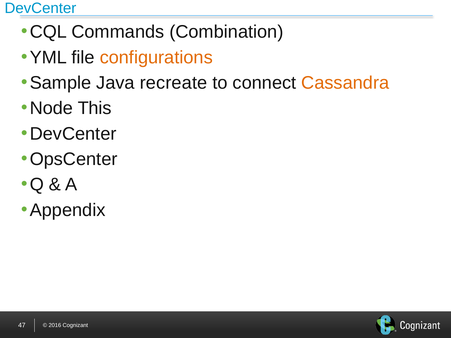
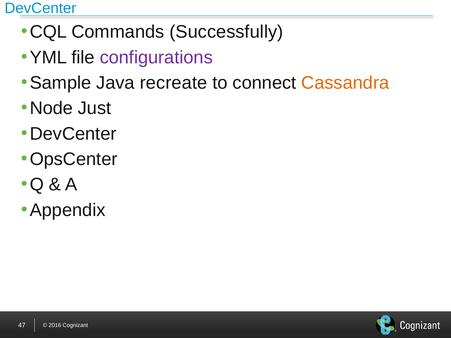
Combination: Combination -> Successfully (226, 32)
configurations colour: orange -> purple (156, 57)
This: This -> Just (95, 108)
